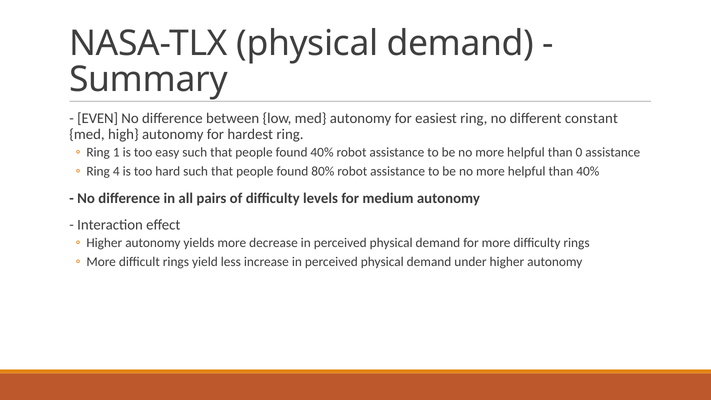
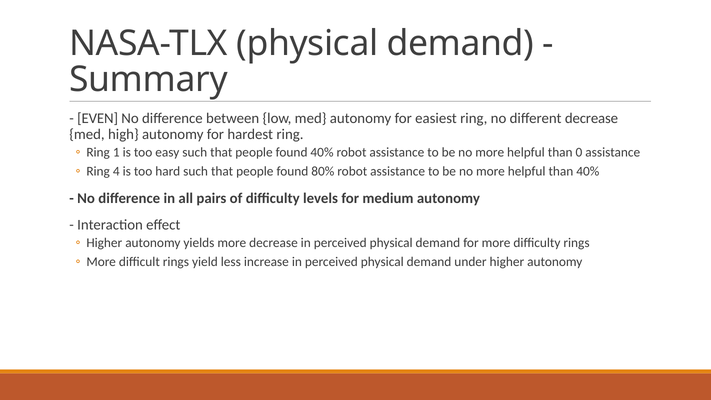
different constant: constant -> decrease (591, 118)
